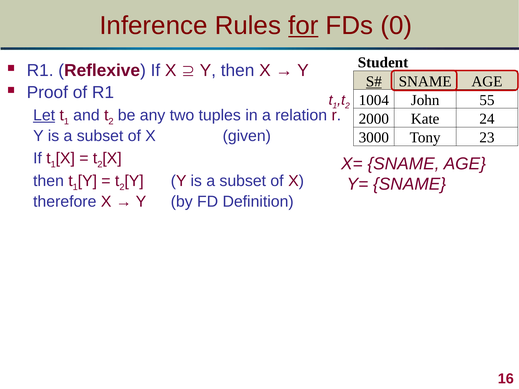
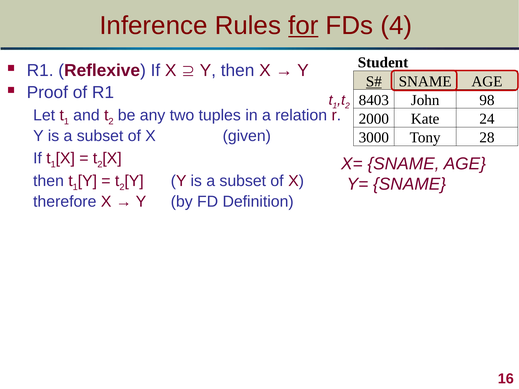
0: 0 -> 4 (396, 26)
1004: 1004 -> 8403 (374, 100)
55: 55 -> 98 (487, 100)
Let underline: present -> none (44, 115)
23: 23 -> 28 (487, 138)
